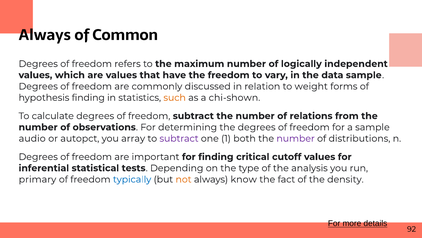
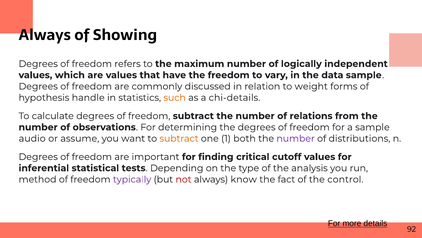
Common: Common -> Showing (125, 35)
hypothesis finding: finding -> handle (88, 97)
chi-shown: chi-shown -> chi-details (234, 97)
autopct: autopct -> assume (80, 138)
array: array -> want (133, 138)
subtract colour: purple -> orange (179, 138)
primary: primary -> method (38, 179)
typically colour: blue -> purple (132, 179)
not colour: orange -> red (184, 179)
density: density -> control (345, 179)
